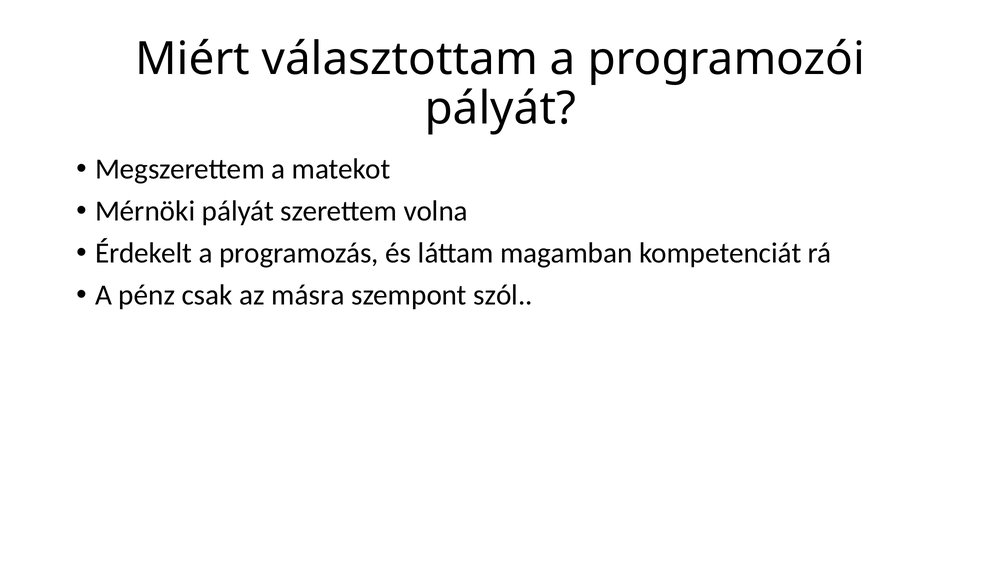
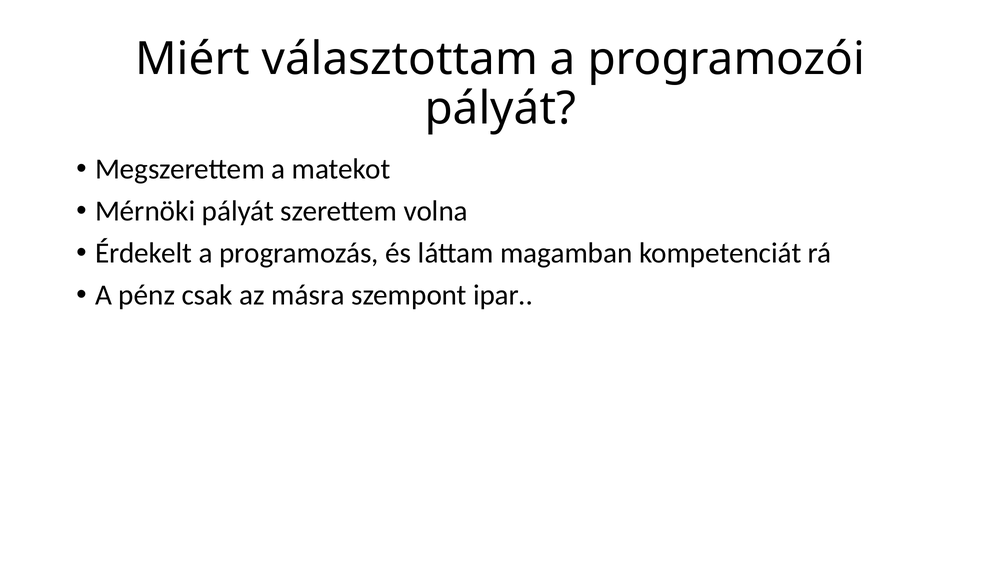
szól: szól -> ipar (503, 295)
